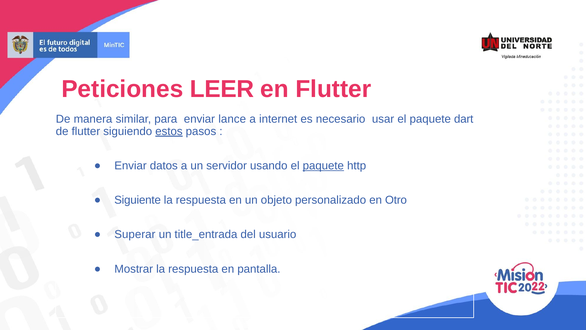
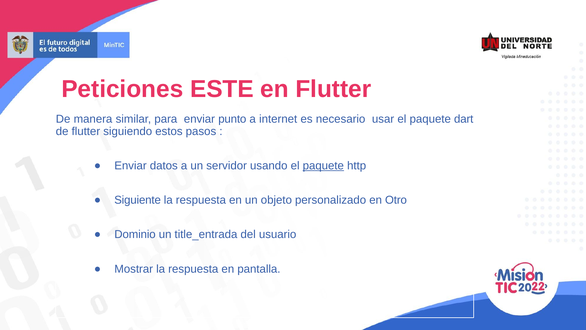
LEER: LEER -> ESTE (222, 89)
lance: lance -> punto (232, 119)
estos underline: present -> none (169, 131)
Superar: Superar -> Dominio (135, 234)
